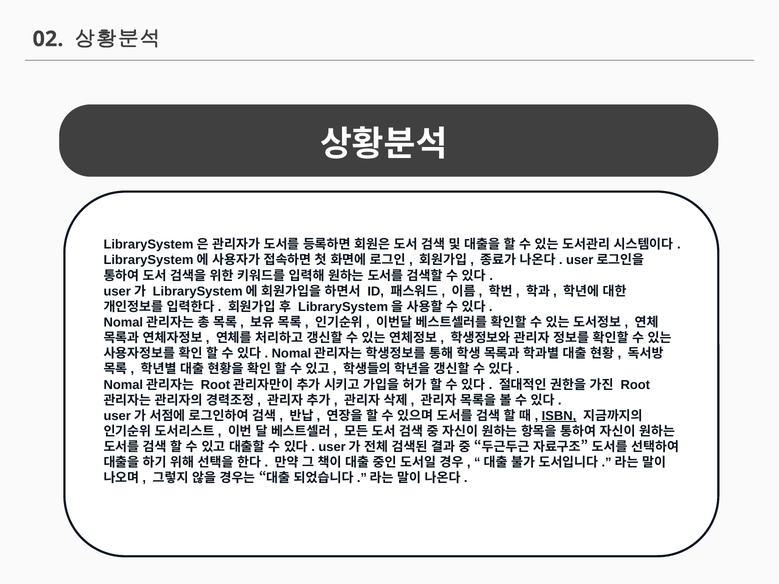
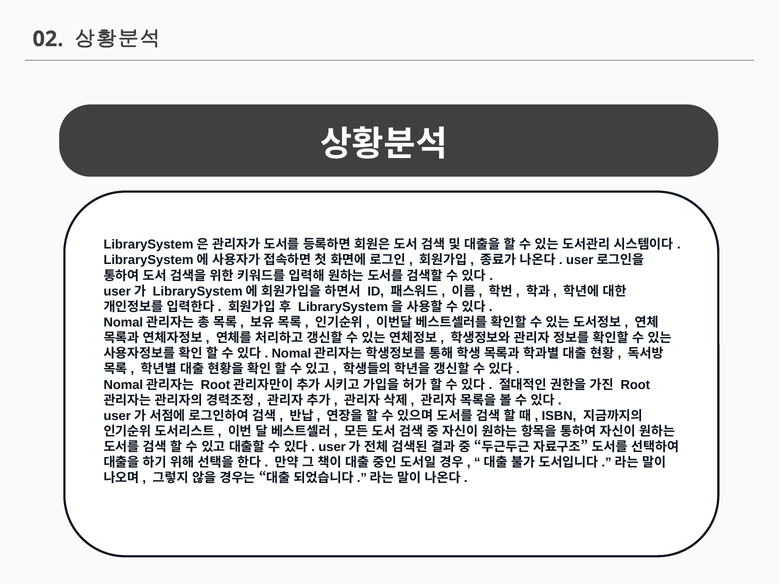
ISBN underline: present -> none (559, 416)
